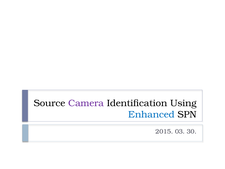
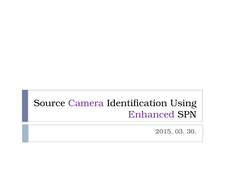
Enhanced colour: blue -> purple (151, 114)
